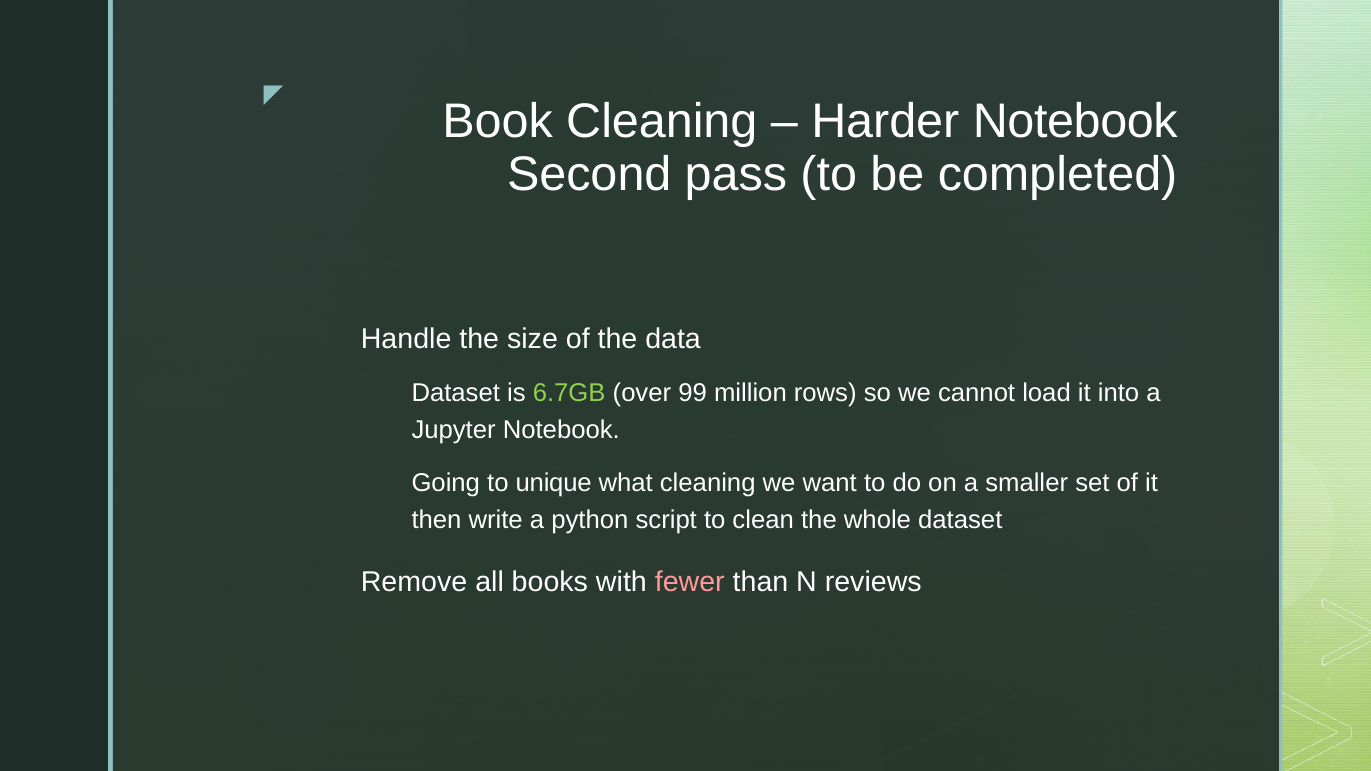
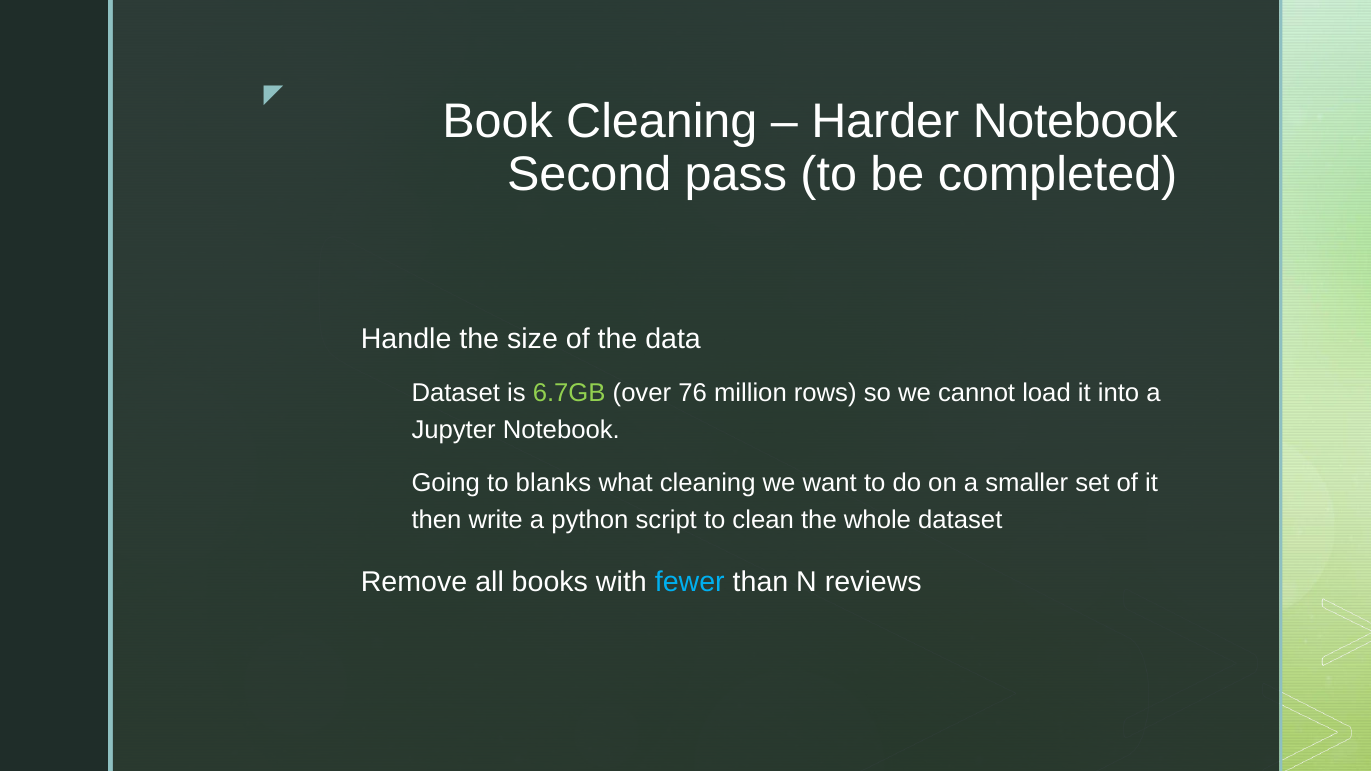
99: 99 -> 76 (693, 393)
unique: unique -> blanks (553, 483)
fewer colour: pink -> light blue (690, 583)
